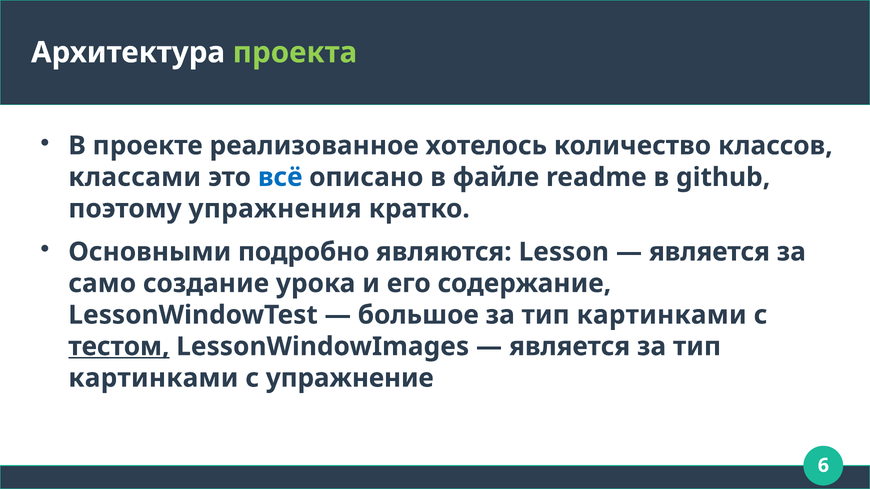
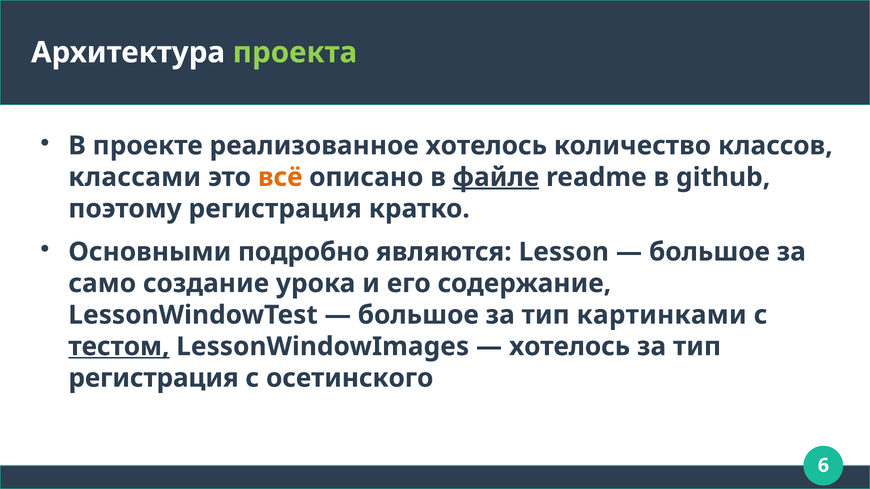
всё colour: blue -> orange (280, 177)
файле underline: none -> present (496, 177)
поэтому упражнения: упражнения -> регистрация (275, 209)
является: является -> большое (709, 252)
является: является -> хотелось (570, 347)
картинками: картинками -> регистрация (154, 378)
упражнение: упражнение -> осетинского (350, 378)
